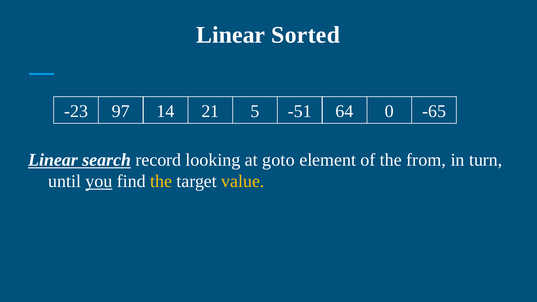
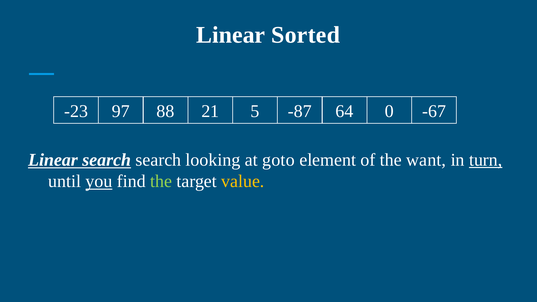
14: 14 -> 88 (166, 111)
-51: -51 -> -87 (300, 111)
-65: -65 -> -67 (434, 111)
search record: record -> search (158, 160)
from: from -> want (426, 160)
turn underline: none -> present (486, 160)
the colour: yellow -> light green (161, 181)
